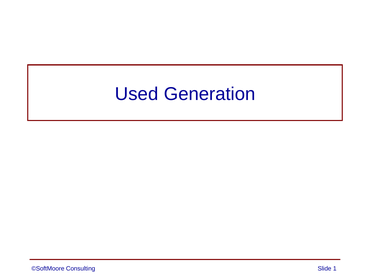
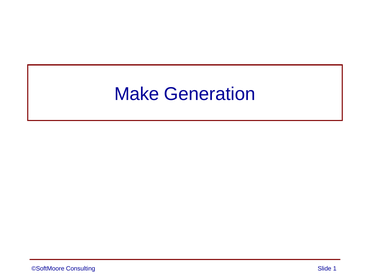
Used: Used -> Make (137, 94)
